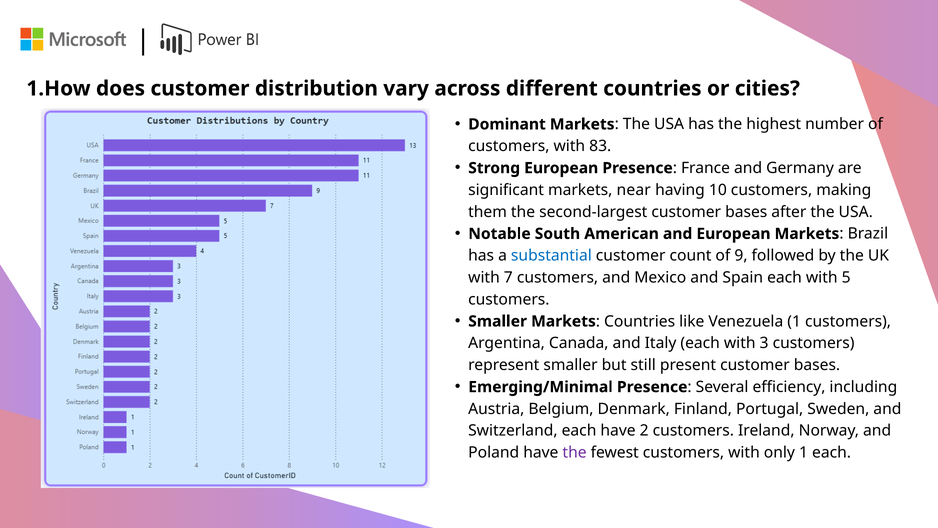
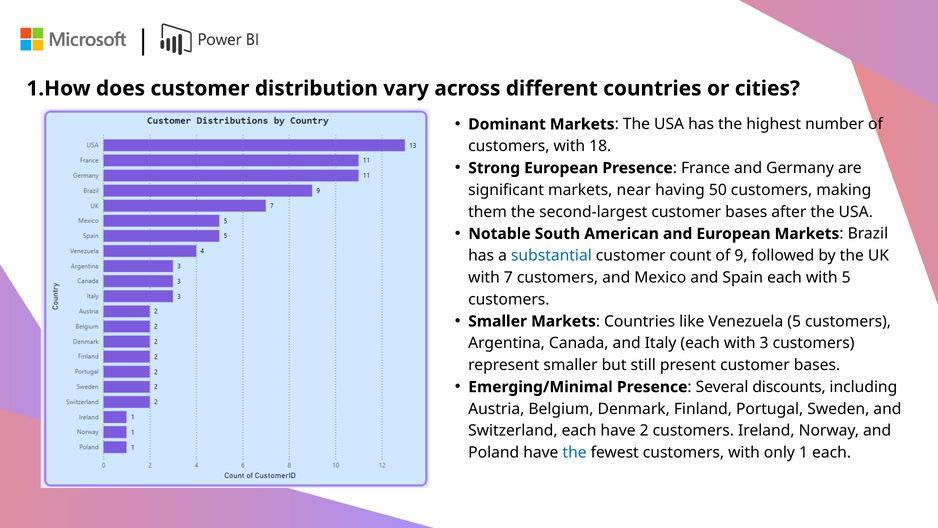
83: 83 -> 18 (600, 146)
10: 10 -> 50 (718, 190)
Venezuela 1: 1 -> 5 (794, 321)
efficiency: efficiency -> discounts (789, 387)
the colour: purple -> blue (575, 452)
